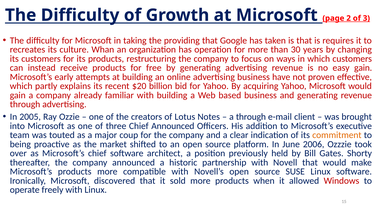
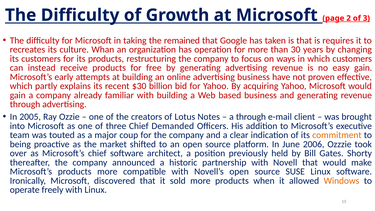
providing: providing -> remained (182, 40)
$20: $20 -> $30 (139, 86)
Chief Announced: Announced -> Demanded (173, 126)
Windows colour: red -> orange (341, 181)
